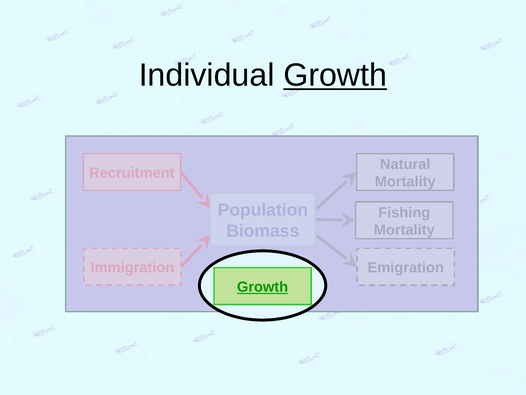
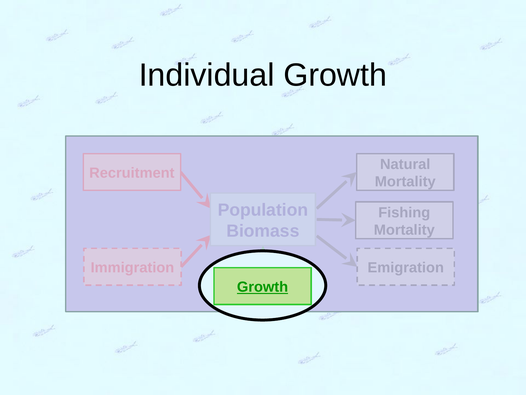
Growth underline: present -> none (335, 75)
